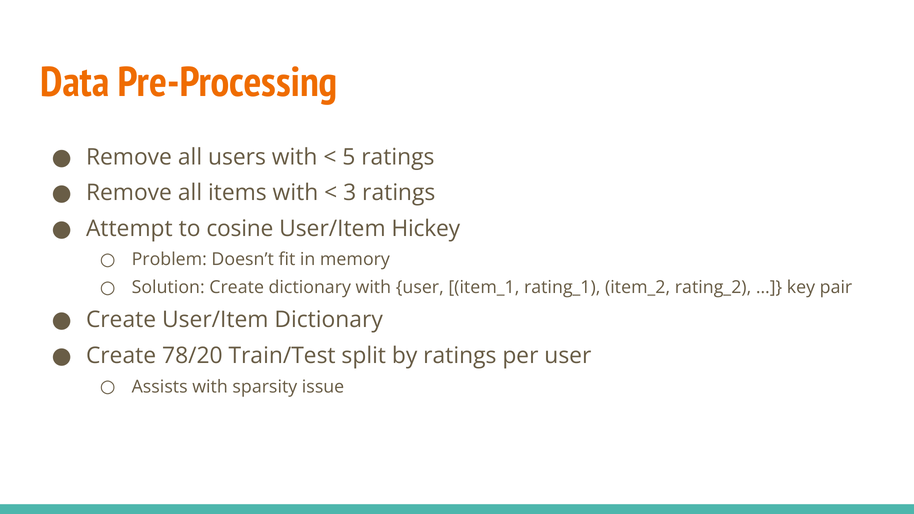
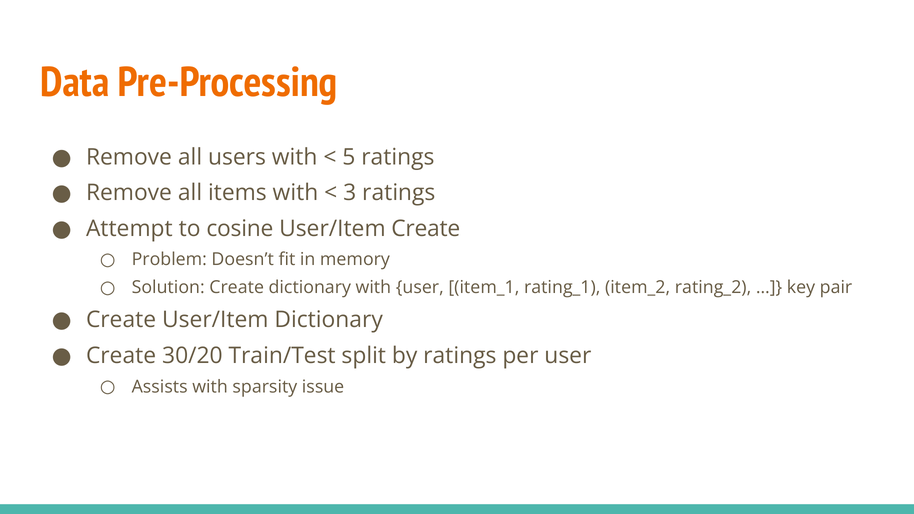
User/Item Hickey: Hickey -> Create (426, 229)
78/20: 78/20 -> 30/20 (192, 356)
